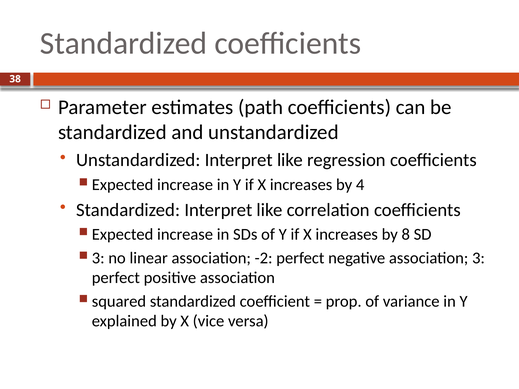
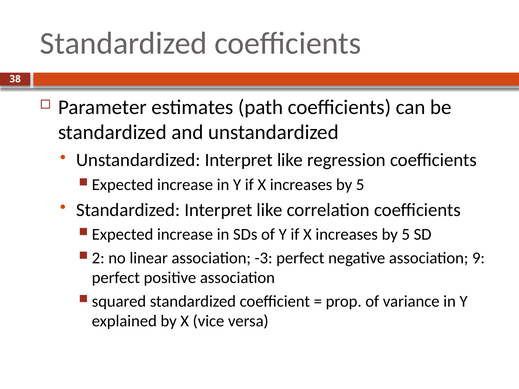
4: 4 -> 5 (360, 185)
8: 8 -> 5 (406, 235)
3: 3 -> 2 (98, 258)
-2: -2 -> -3 (264, 258)
association 3: 3 -> 9 (478, 258)
